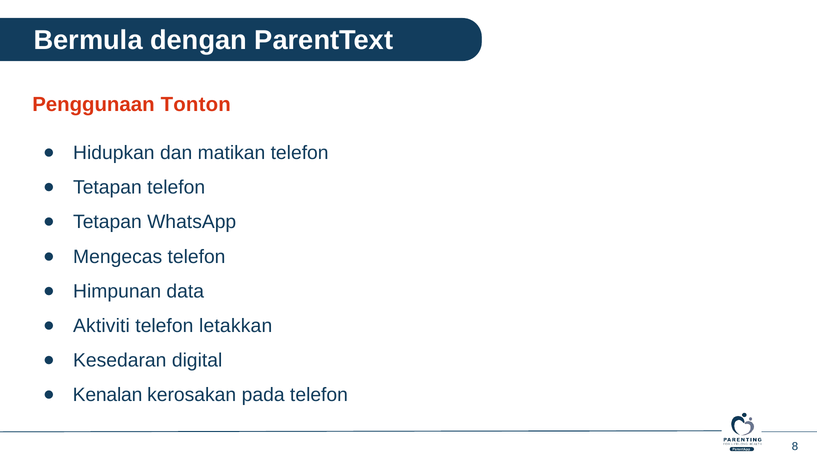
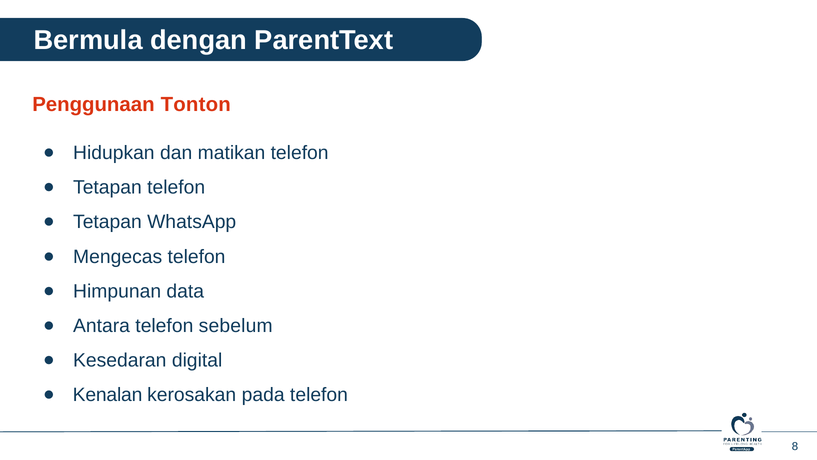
Aktiviti: Aktiviti -> Antara (102, 325)
letakkan: letakkan -> sebelum (236, 325)
